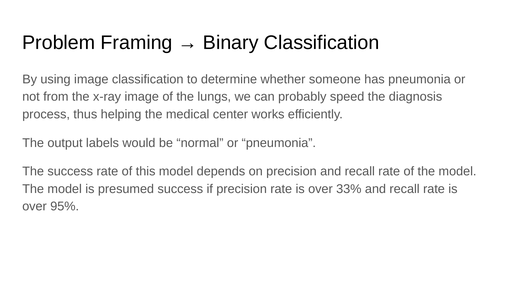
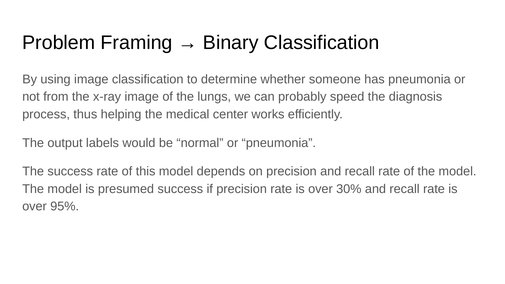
33%: 33% -> 30% (349, 189)
